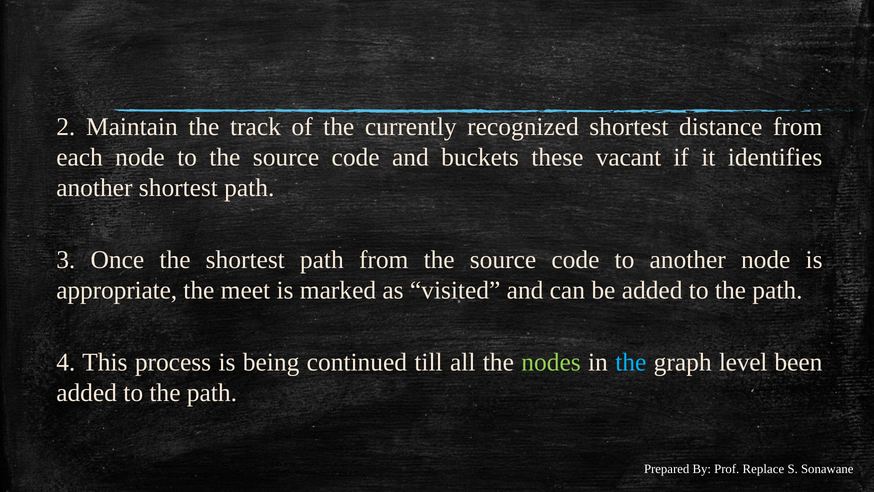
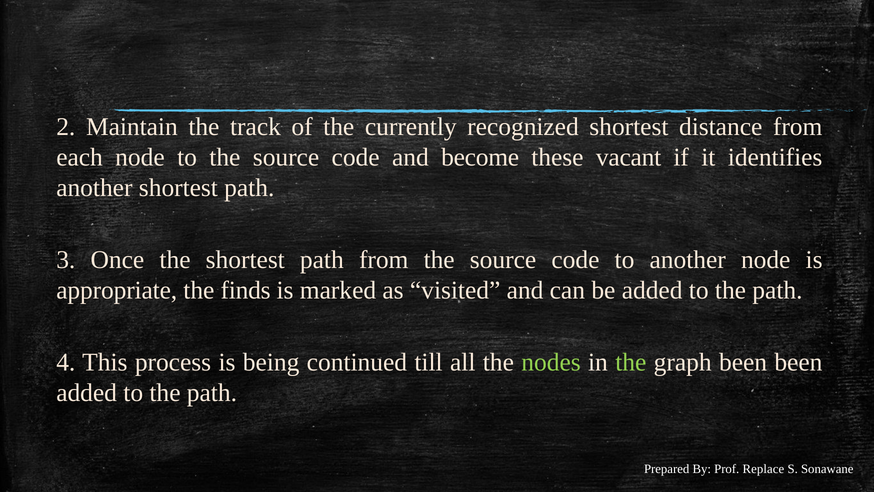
buckets: buckets -> become (480, 157)
meet: meet -> finds (246, 290)
the colour: light blue -> light green (631, 362)
graph level: level -> been (743, 362)
